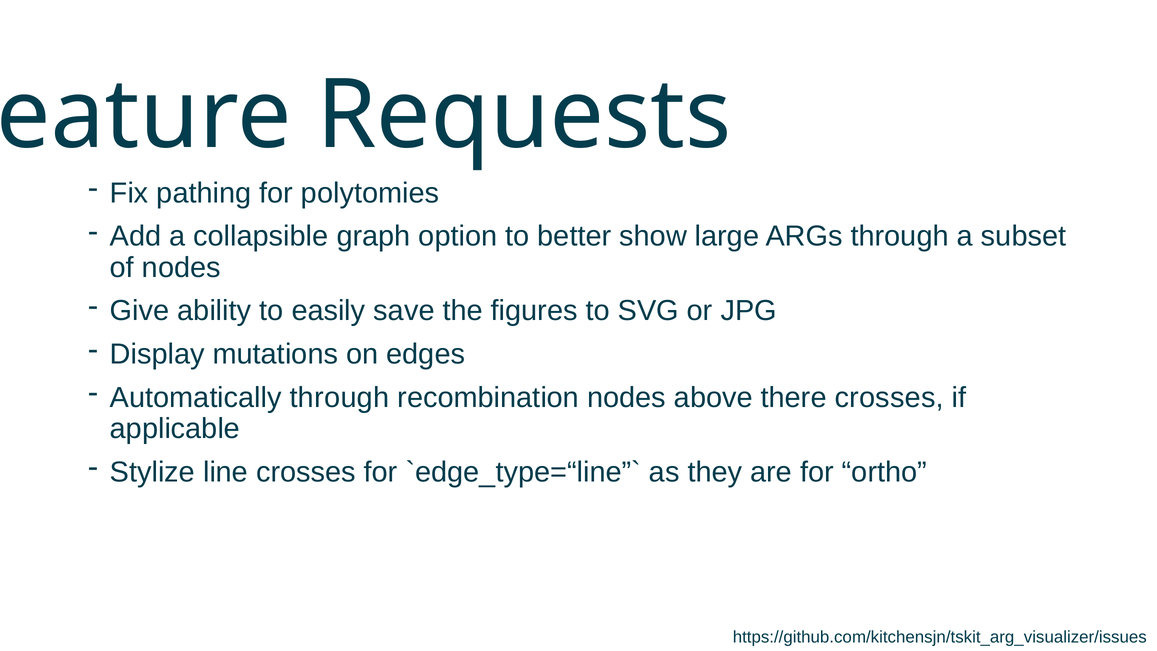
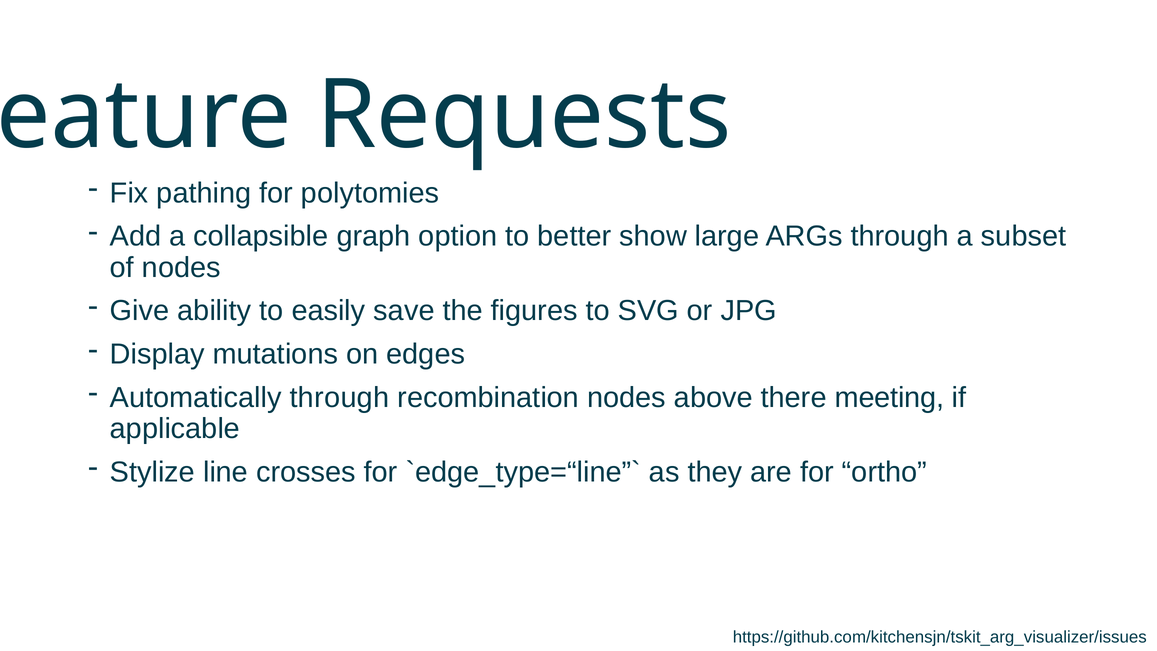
there crosses: crosses -> meeting (889, 397)
